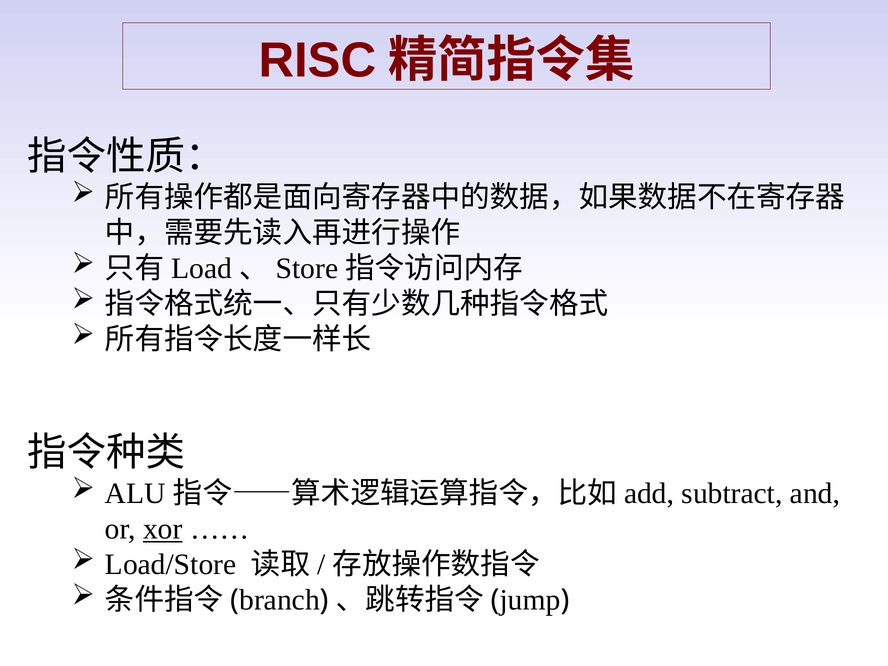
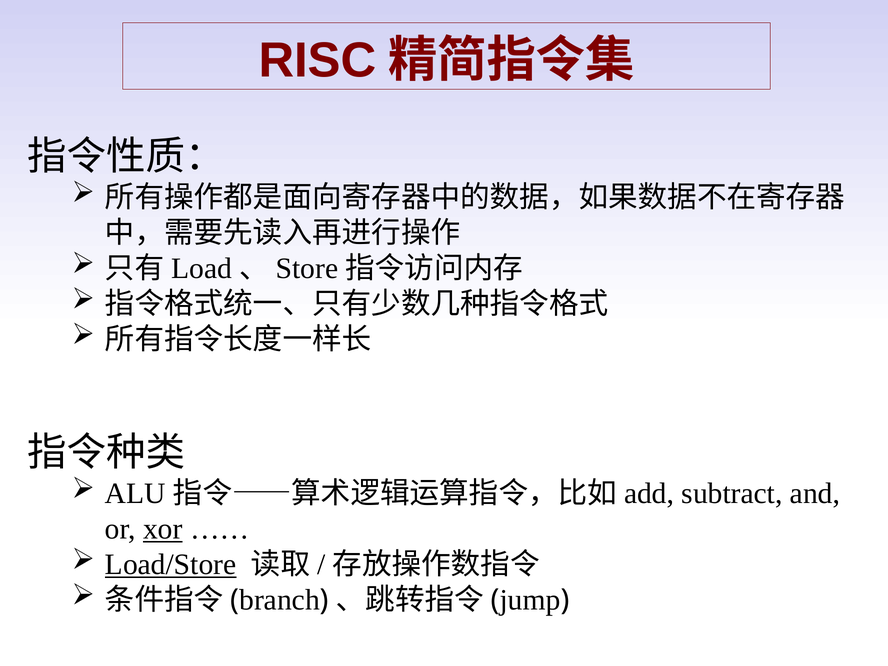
Load/Store underline: none -> present (171, 564)
